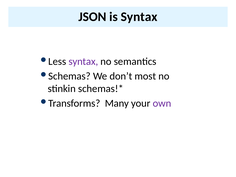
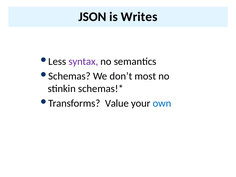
is Syntax: Syntax -> Writes (139, 17)
Many: Many -> Value (117, 103)
own colour: purple -> blue (162, 103)
